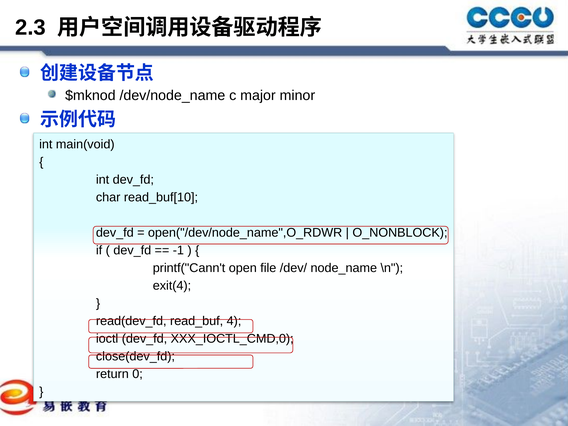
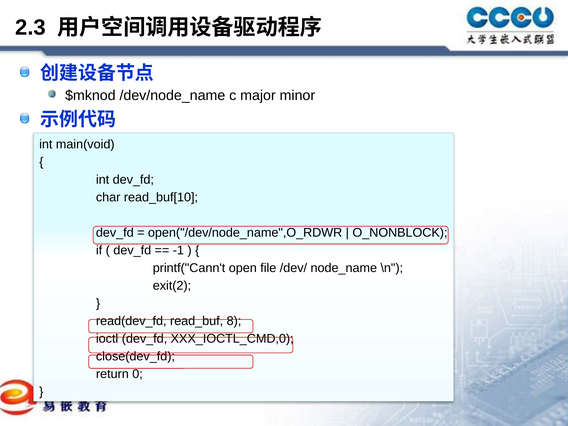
exit(4: exit(4 -> exit(2 (172, 286)
4: 4 -> 8 (234, 321)
